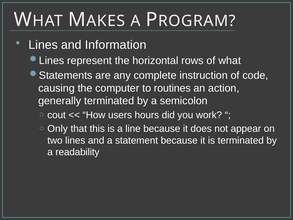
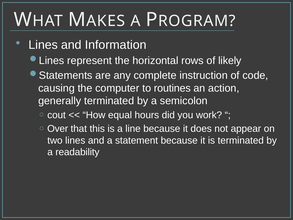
what: what -> likely (230, 60)
users: users -> equal (120, 115)
Only: Only -> Over (58, 129)
